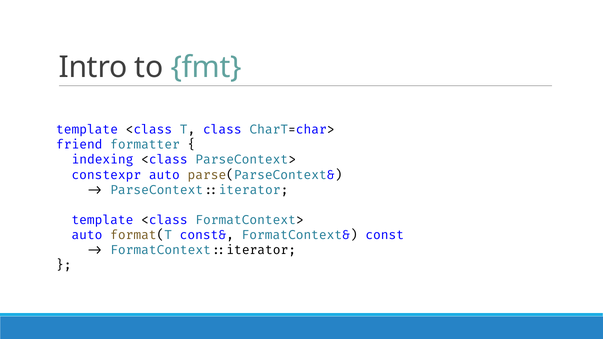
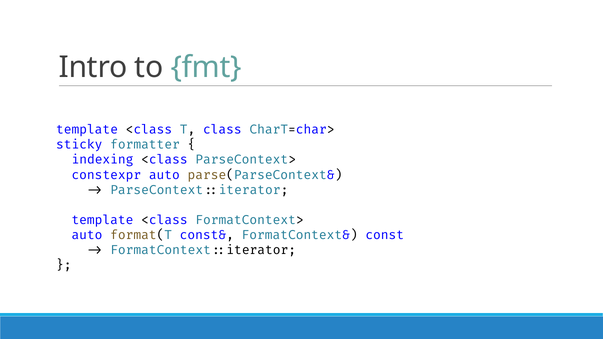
friend: friend -> sticky (79, 145)
